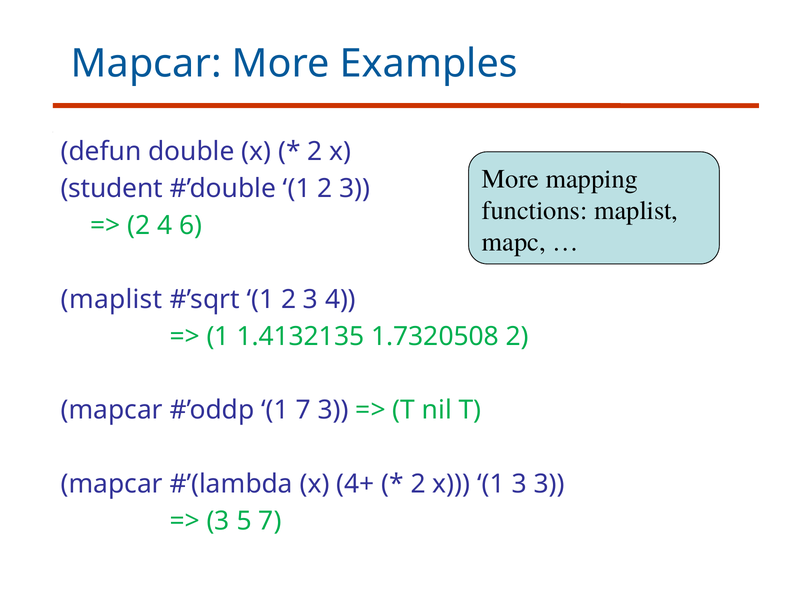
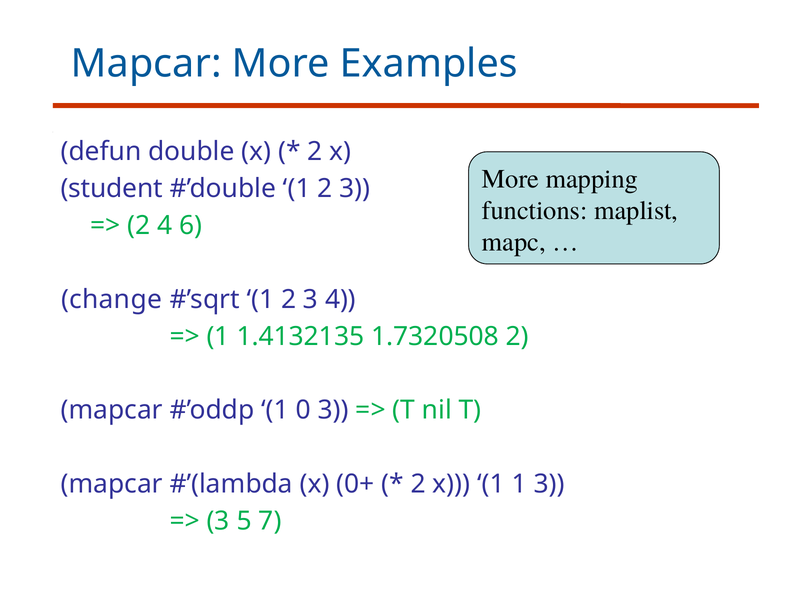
maplist: maplist -> change (112, 299)
1 7: 7 -> 0 (303, 410)
4+: 4+ -> 0+ (355, 484)
1 3: 3 -> 1 (519, 484)
